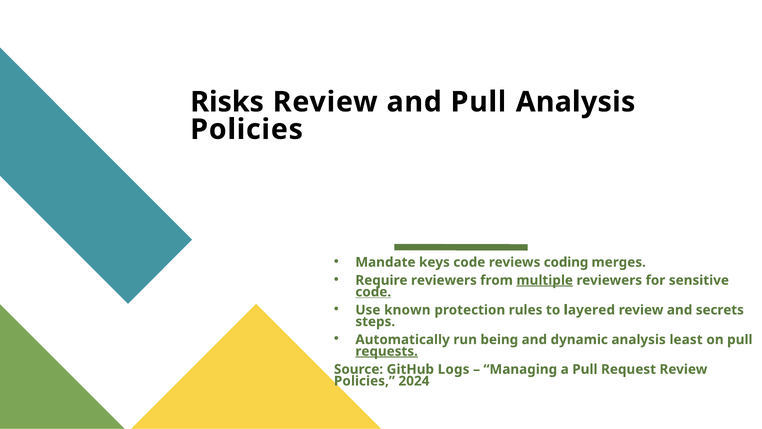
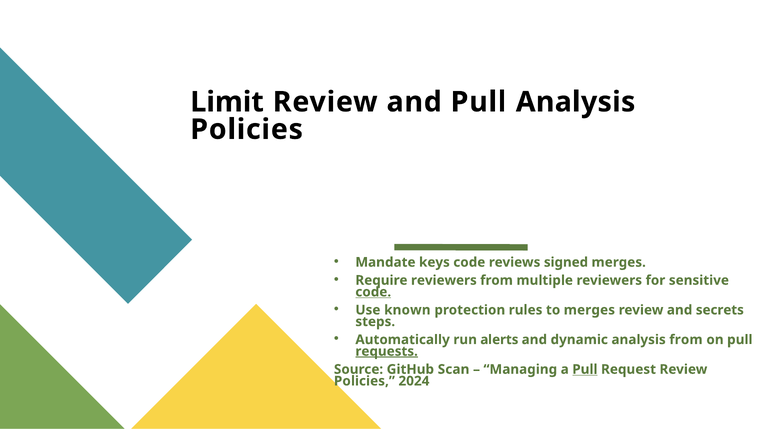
Risks: Risks -> Limit (227, 102)
coding: coding -> signed (566, 262)
multiple underline: present -> none (545, 280)
to layered: layered -> merges (589, 310)
being: being -> alerts (499, 339)
analysis least: least -> from (686, 339)
Logs: Logs -> Scan (454, 369)
Pull underline: none -> present (585, 369)
